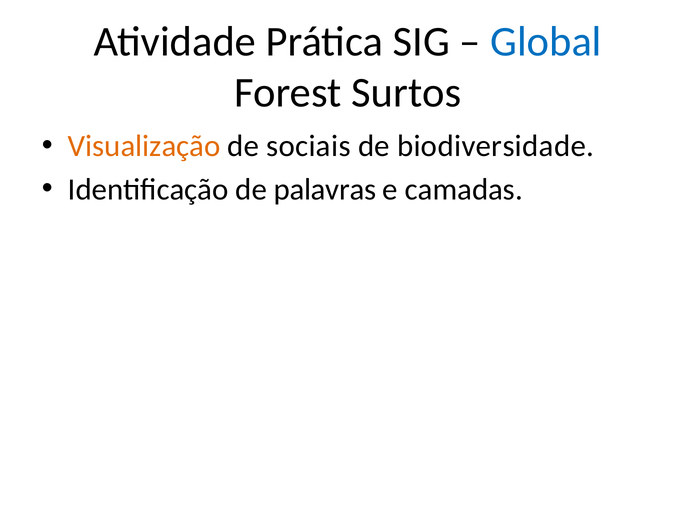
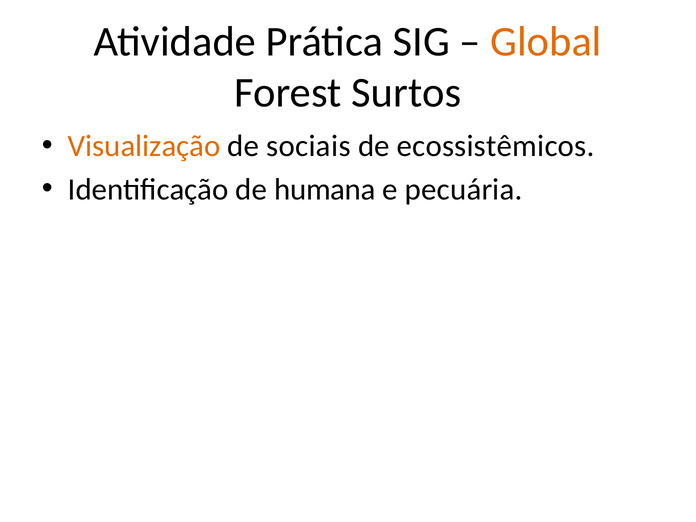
Global colour: blue -> orange (546, 42)
biodiversidade: biodiversidade -> ecossistêmicos (496, 146)
palavras: palavras -> humana (325, 189)
camadas: camadas -> pecuária (464, 189)
